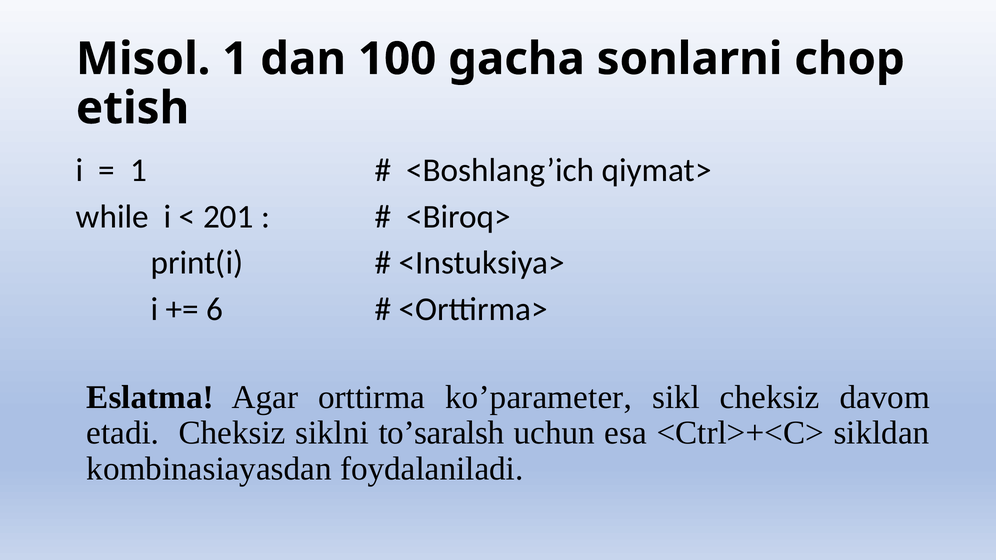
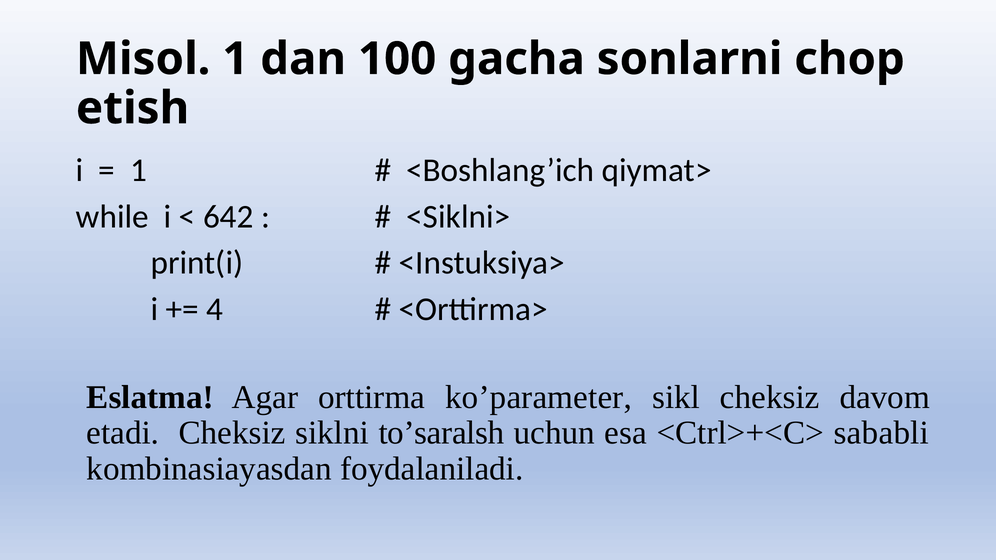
201: 201 -> 642 (228, 217)
<Biroq>: <Biroq> -> <Siklni> (458, 217)
6: 6 -> 4 (215, 309)
sikldan: sikldan -> sababli (881, 433)
